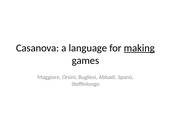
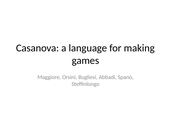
making underline: present -> none (139, 48)
